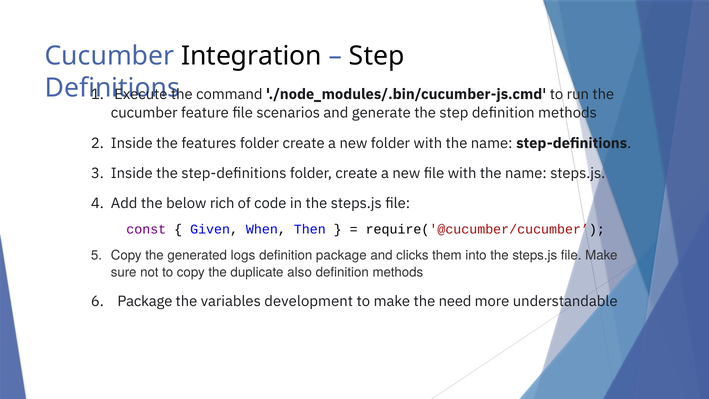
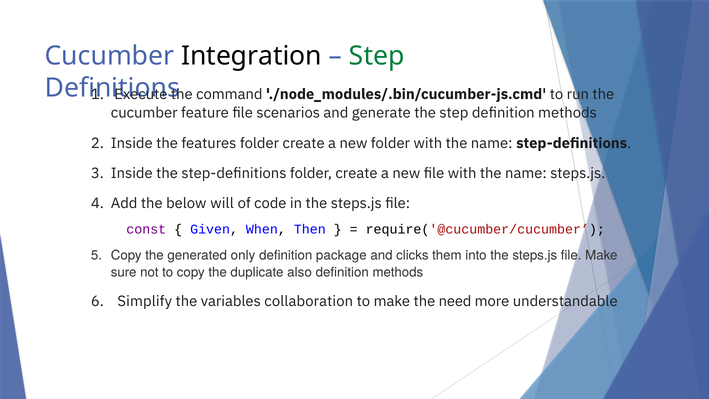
Step colour: black -> green (377, 56)
rich: rich -> will (222, 203)
logs: logs -> only (243, 255)
Package: Package -> Simplify (145, 301)
development: development -> collaboration (309, 301)
